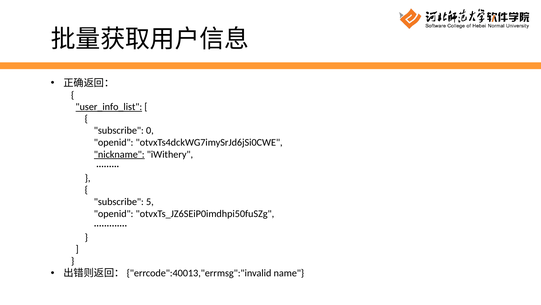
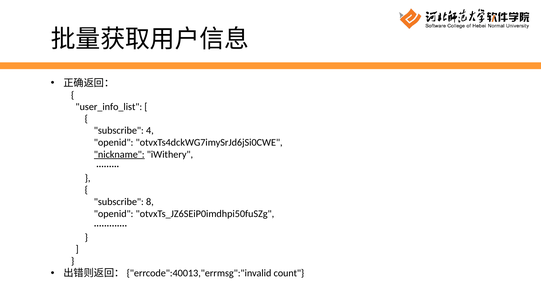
user_info_list underline: present -> none (109, 107)
0: 0 -> 4 (150, 130)
5: 5 -> 8 (150, 201)
name: name -> count (289, 273)
